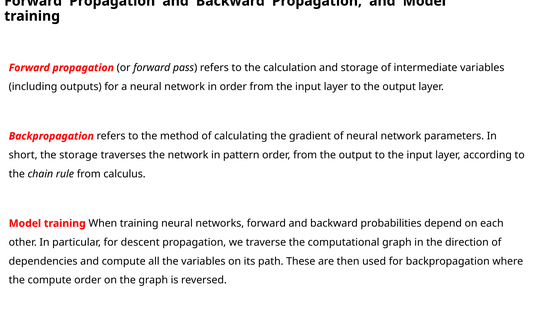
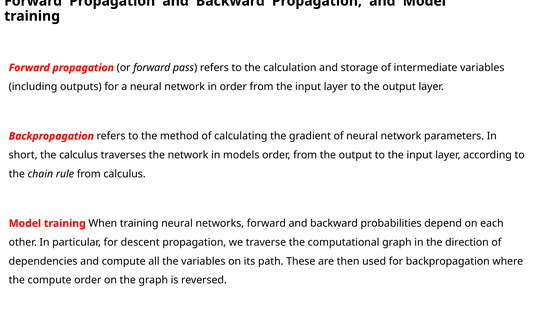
the storage: storage -> calculus (79, 155)
pattern: pattern -> models (241, 155)
